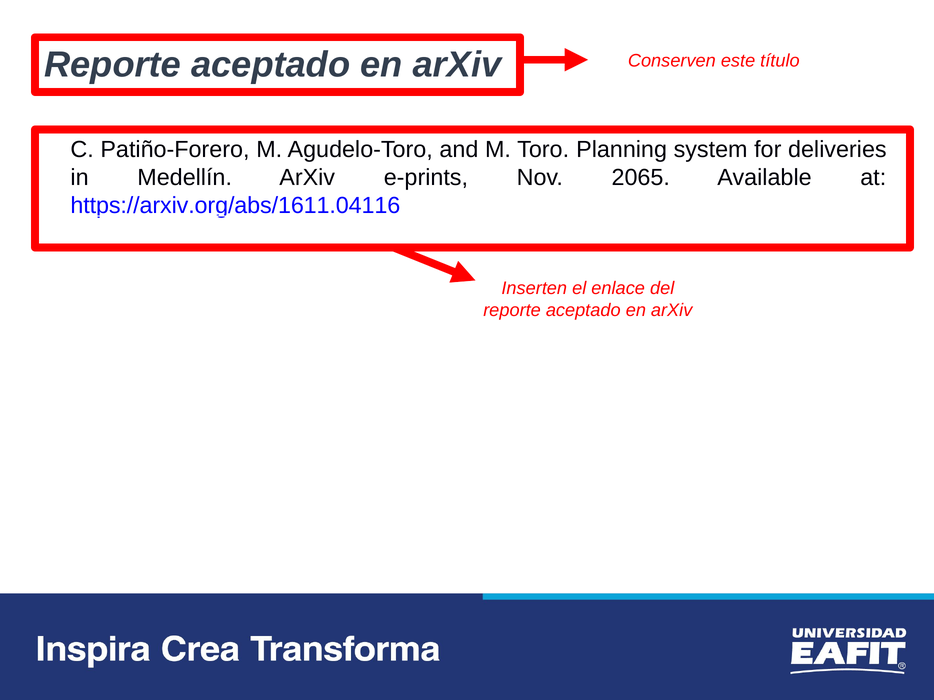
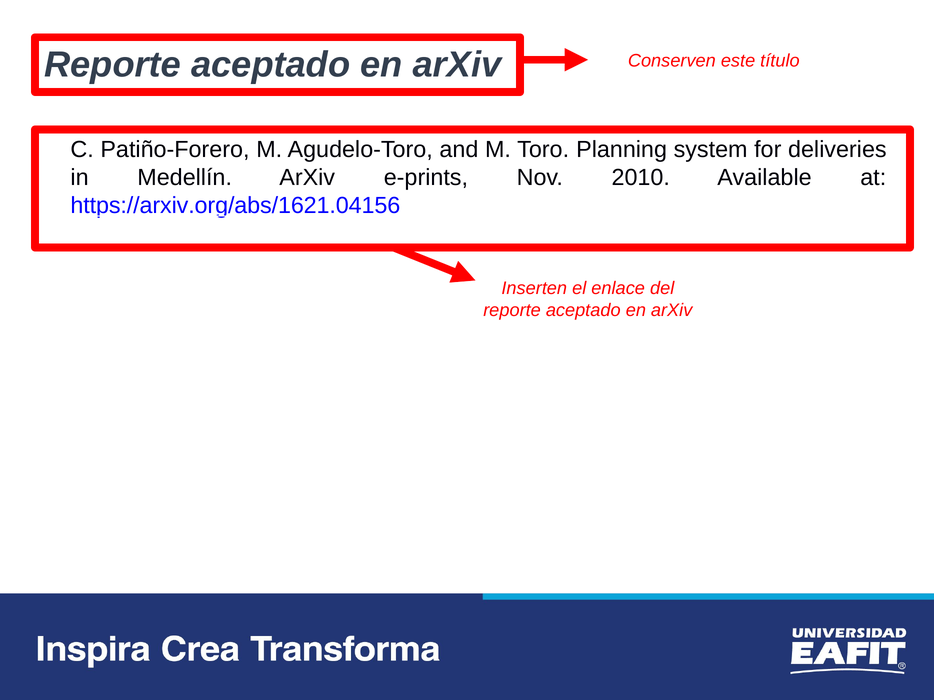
2065: 2065 -> 2010 (641, 178)
https://arxiv.org/abs/1611.04116: https://arxiv.org/abs/1611.04116 -> https://arxiv.org/abs/1621.04156 (235, 206)
